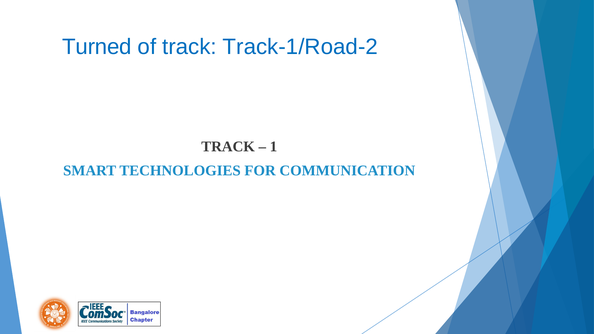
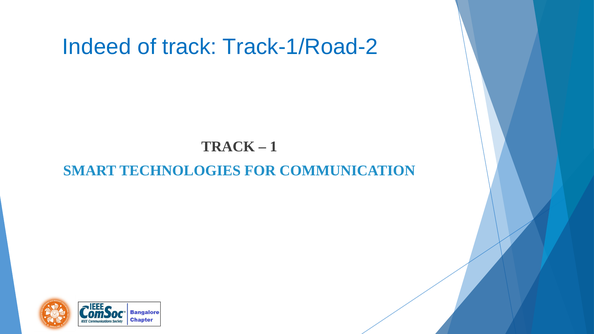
Turned: Turned -> Indeed (97, 47)
